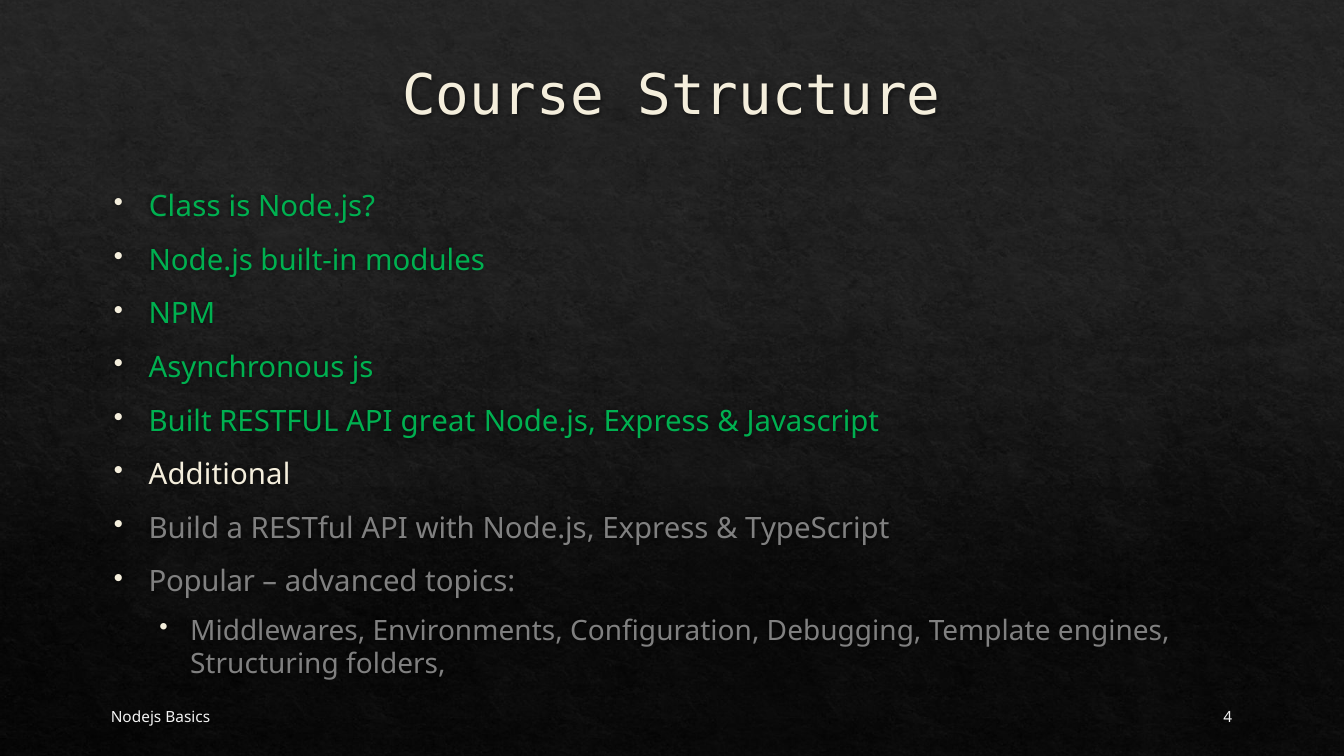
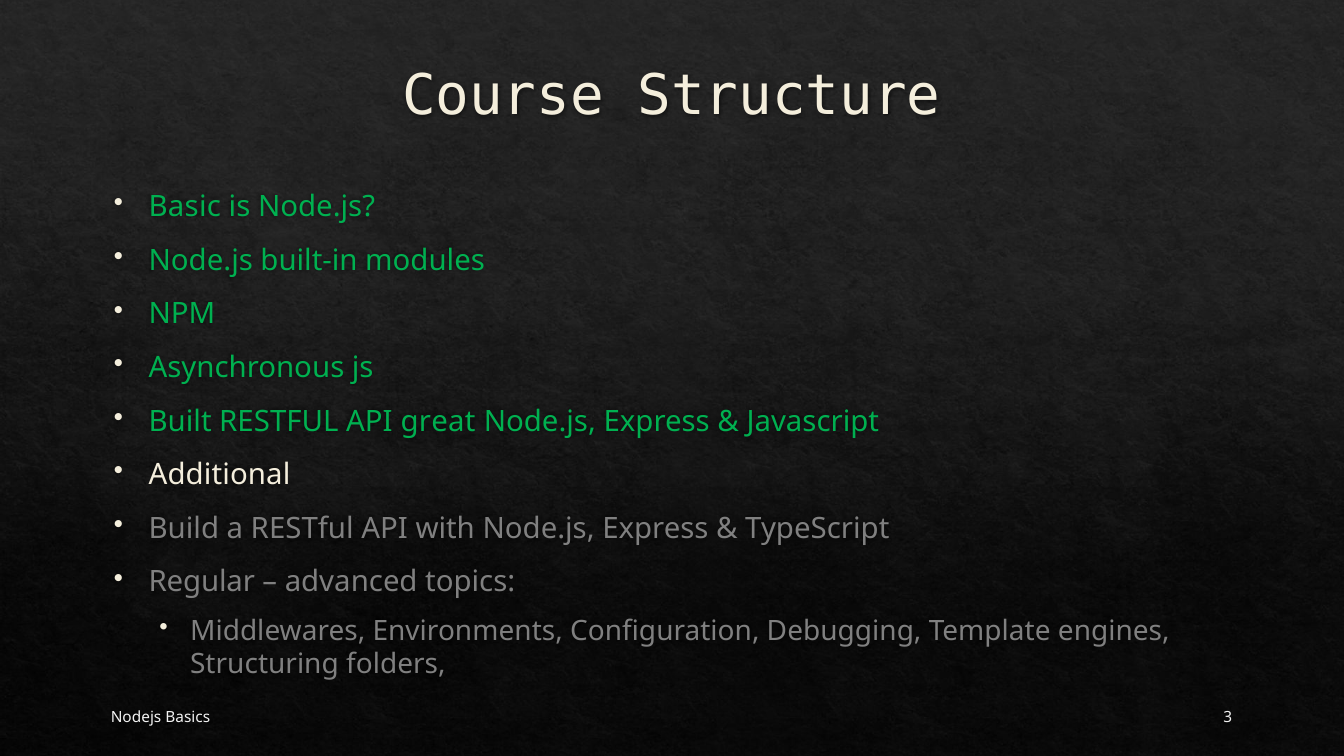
Class: Class -> Basic (185, 207)
Popular: Popular -> Regular (202, 582)
4: 4 -> 3 (1228, 717)
